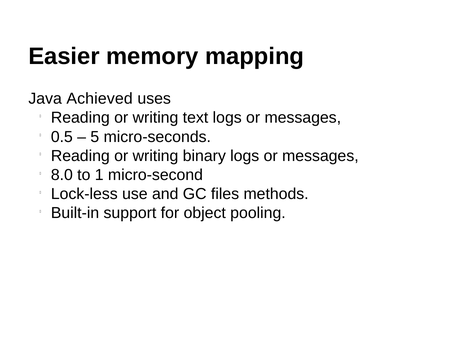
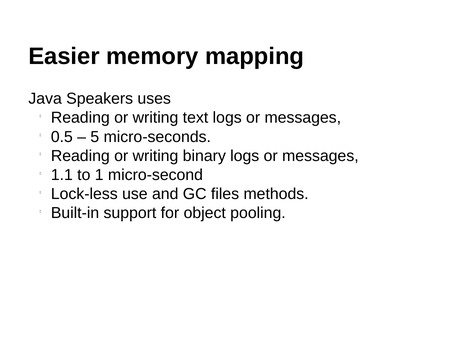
Achieved: Achieved -> Speakers (100, 98)
8.0: 8.0 -> 1.1 (62, 174)
